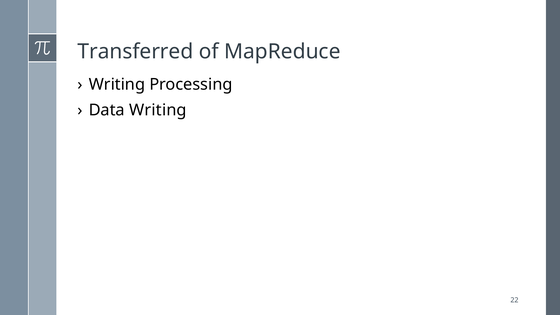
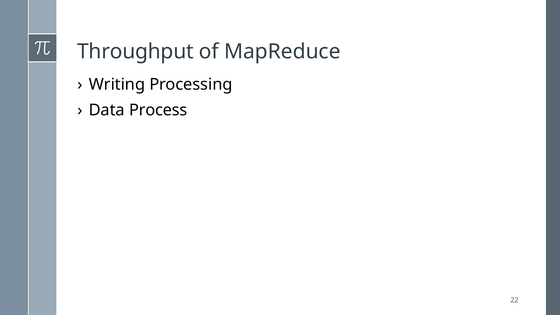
Transferred: Transferred -> Throughput (135, 52)
Data Writing: Writing -> Process (158, 110)
